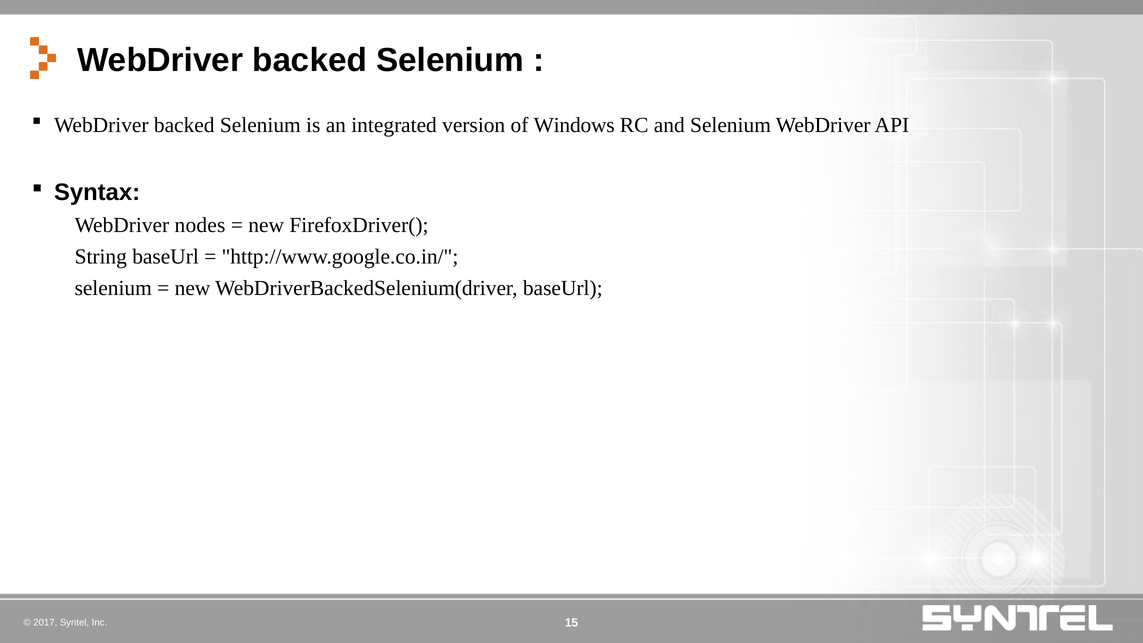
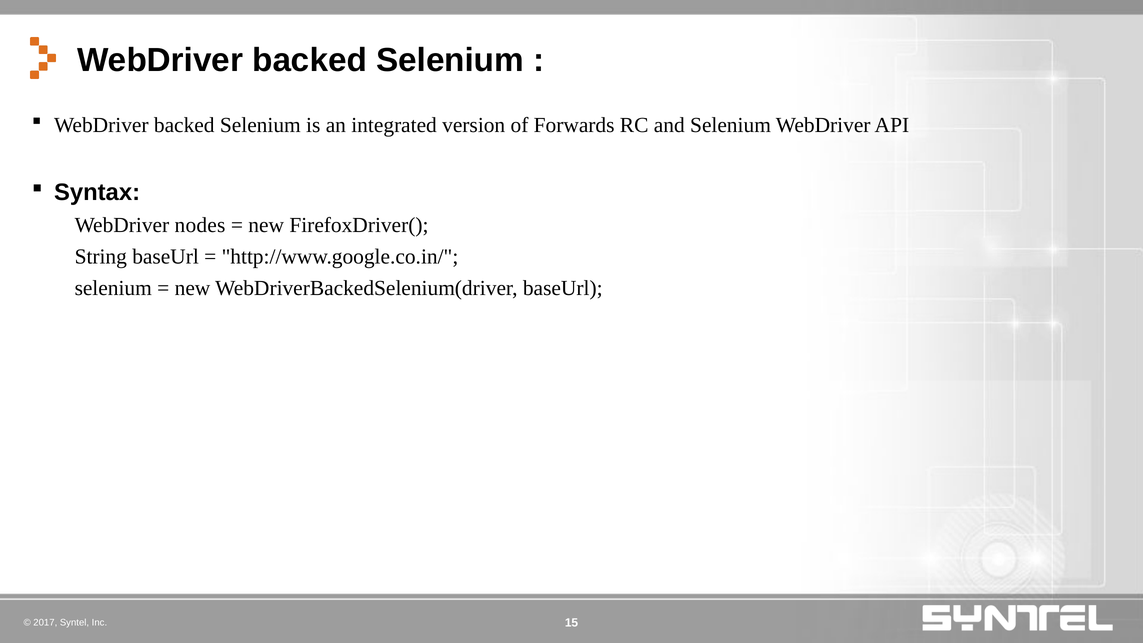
Windows: Windows -> Forwards (574, 125)
